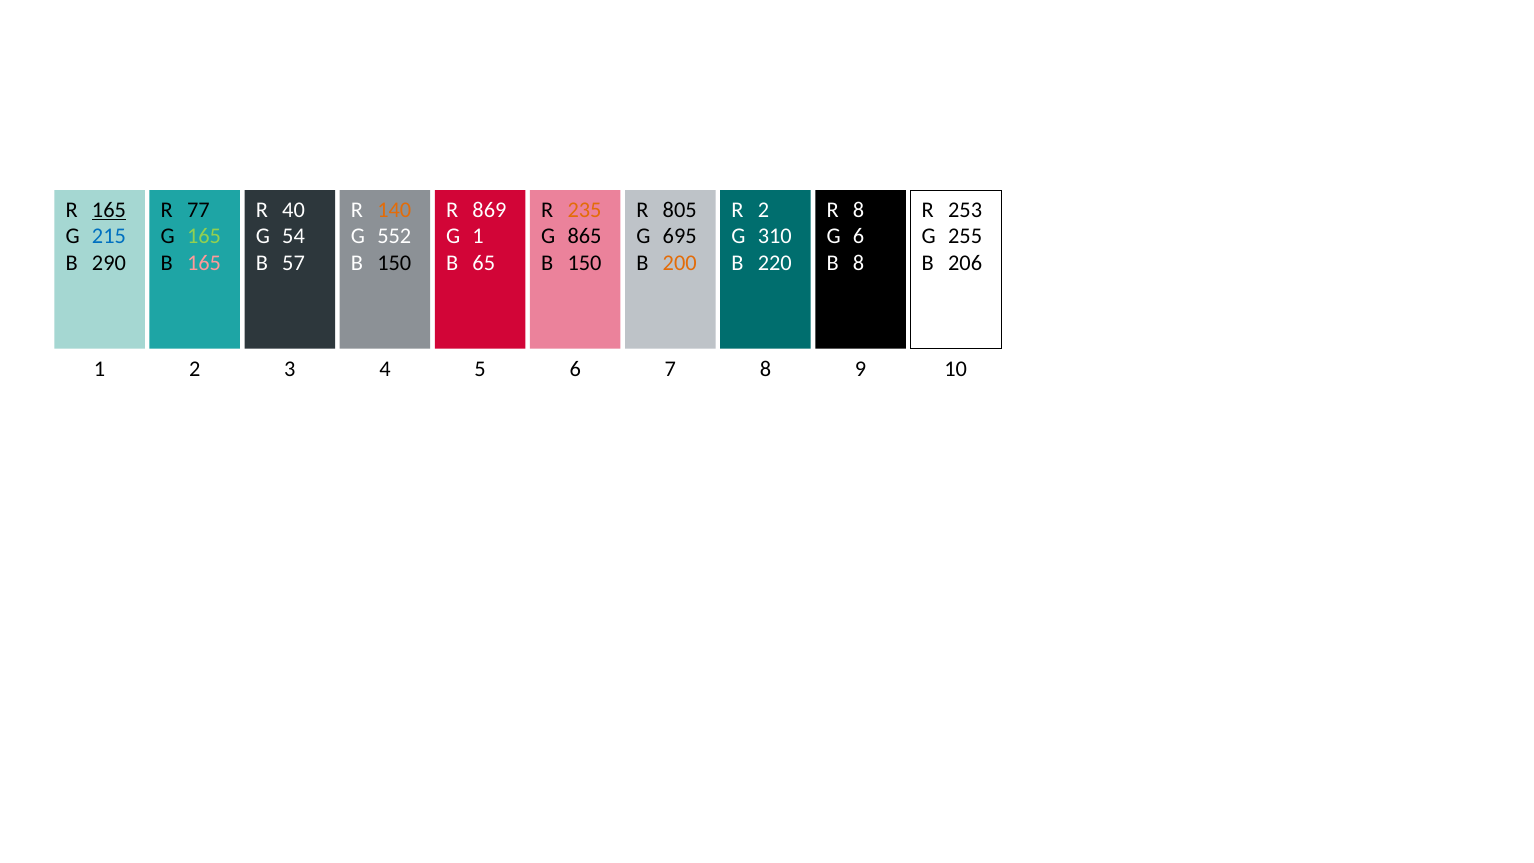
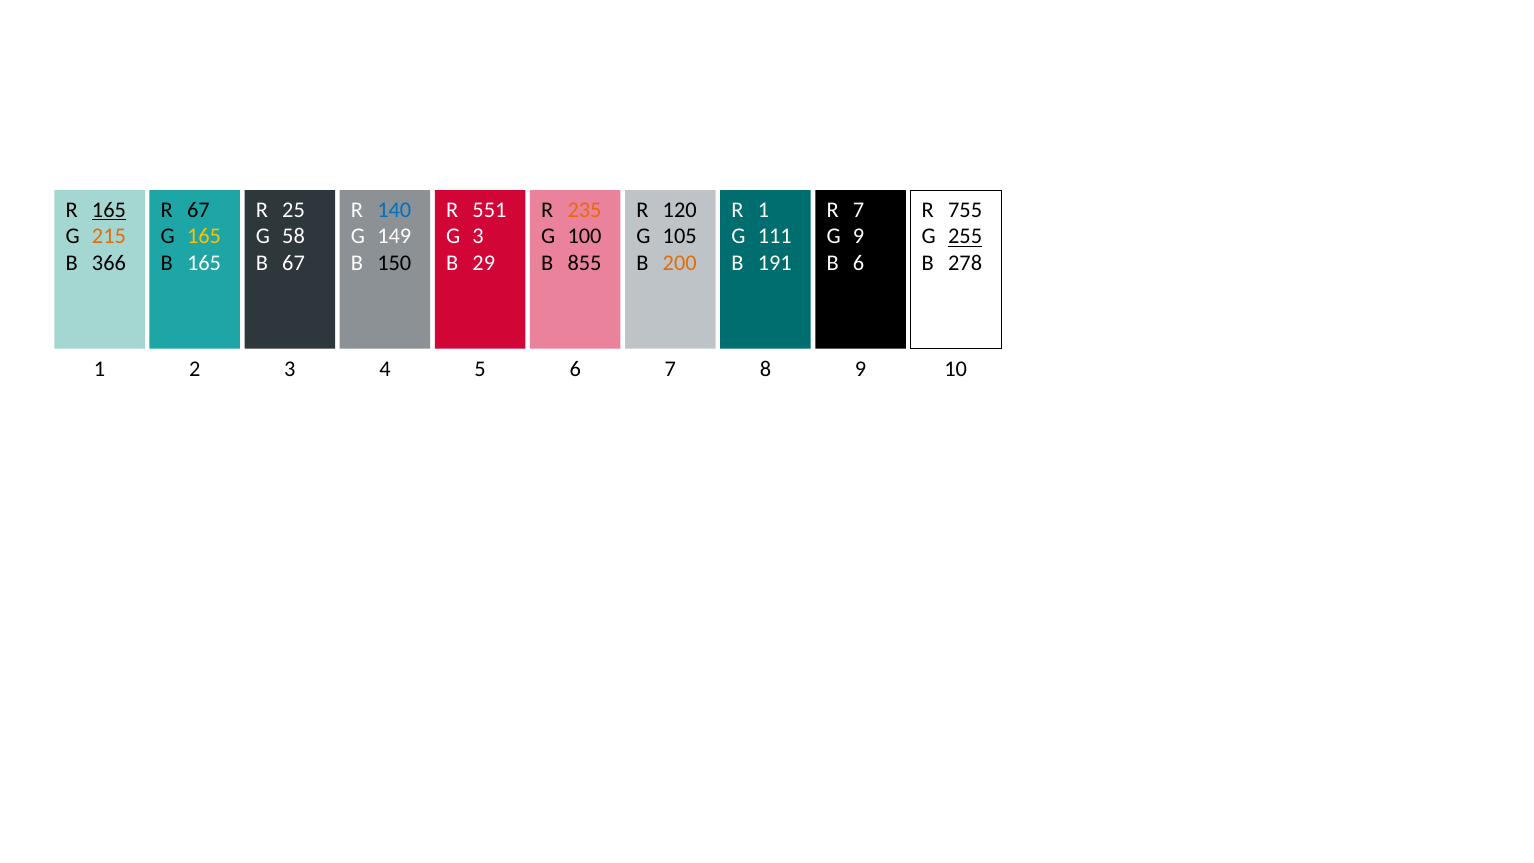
R 77: 77 -> 67 (198, 210)
40: 40 -> 25 (294, 210)
140 colour: orange -> blue (394, 210)
869: 869 -> 551 (489, 210)
805: 805 -> 120 (680, 210)
R 2: 2 -> 1 (763, 210)
R 8: 8 -> 7 (859, 210)
253: 253 -> 755 (965, 210)
215 colour: blue -> orange (109, 237)
165 colour: light green -> yellow (204, 237)
54: 54 -> 58 (294, 237)
552: 552 -> 149 (394, 237)
G 1: 1 -> 3 (478, 237)
865: 865 -> 100 (585, 237)
695: 695 -> 105 (680, 237)
310: 310 -> 111 (775, 237)
G 6: 6 -> 9 (859, 237)
255 underline: none -> present (965, 237)
290: 290 -> 366 (109, 263)
165 colour: pink -> white (204, 263)
B 57: 57 -> 67 (294, 263)
65: 65 -> 29 (484, 263)
150: 150 -> 855 (585, 263)
220: 220 -> 191 (775, 263)
B 8: 8 -> 6 (859, 263)
206: 206 -> 278 (965, 263)
